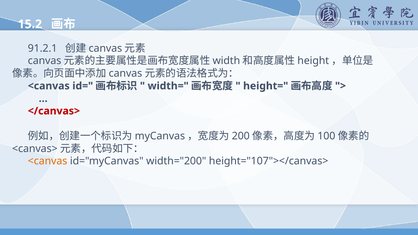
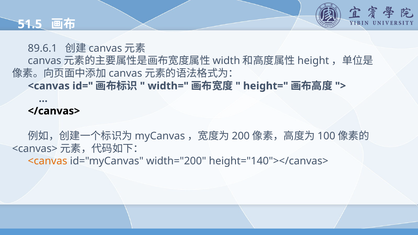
15.2: 15.2 -> 51.5 (30, 24)
91.2.1: 91.2.1 -> 89.6.1 (43, 48)
</canvas> colour: red -> black (54, 111)
height="107"></canvas>: height="107"></canvas> -> height="140"></canvas> (269, 161)
